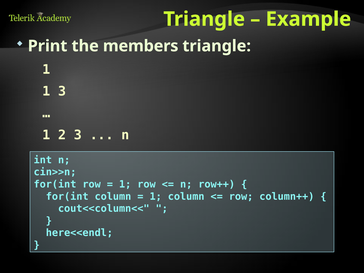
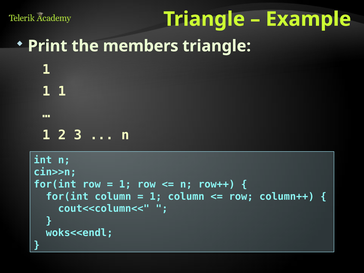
3: 3 -> 1 (62, 91)
here<<endl: here<<endl -> woks<<endl (79, 233)
